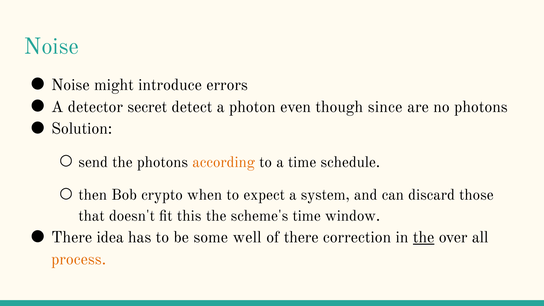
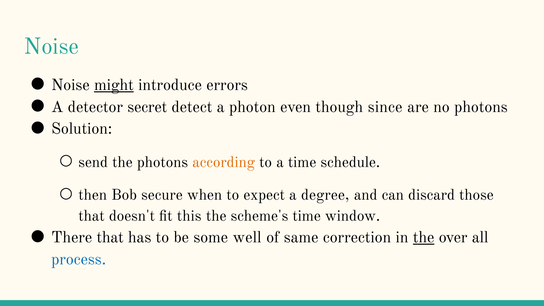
might underline: none -> present (114, 85)
crypto: crypto -> secure (162, 195)
system: system -> degree (325, 195)
There idea: idea -> that (110, 237)
of there: there -> same (301, 237)
process colour: orange -> blue (79, 259)
